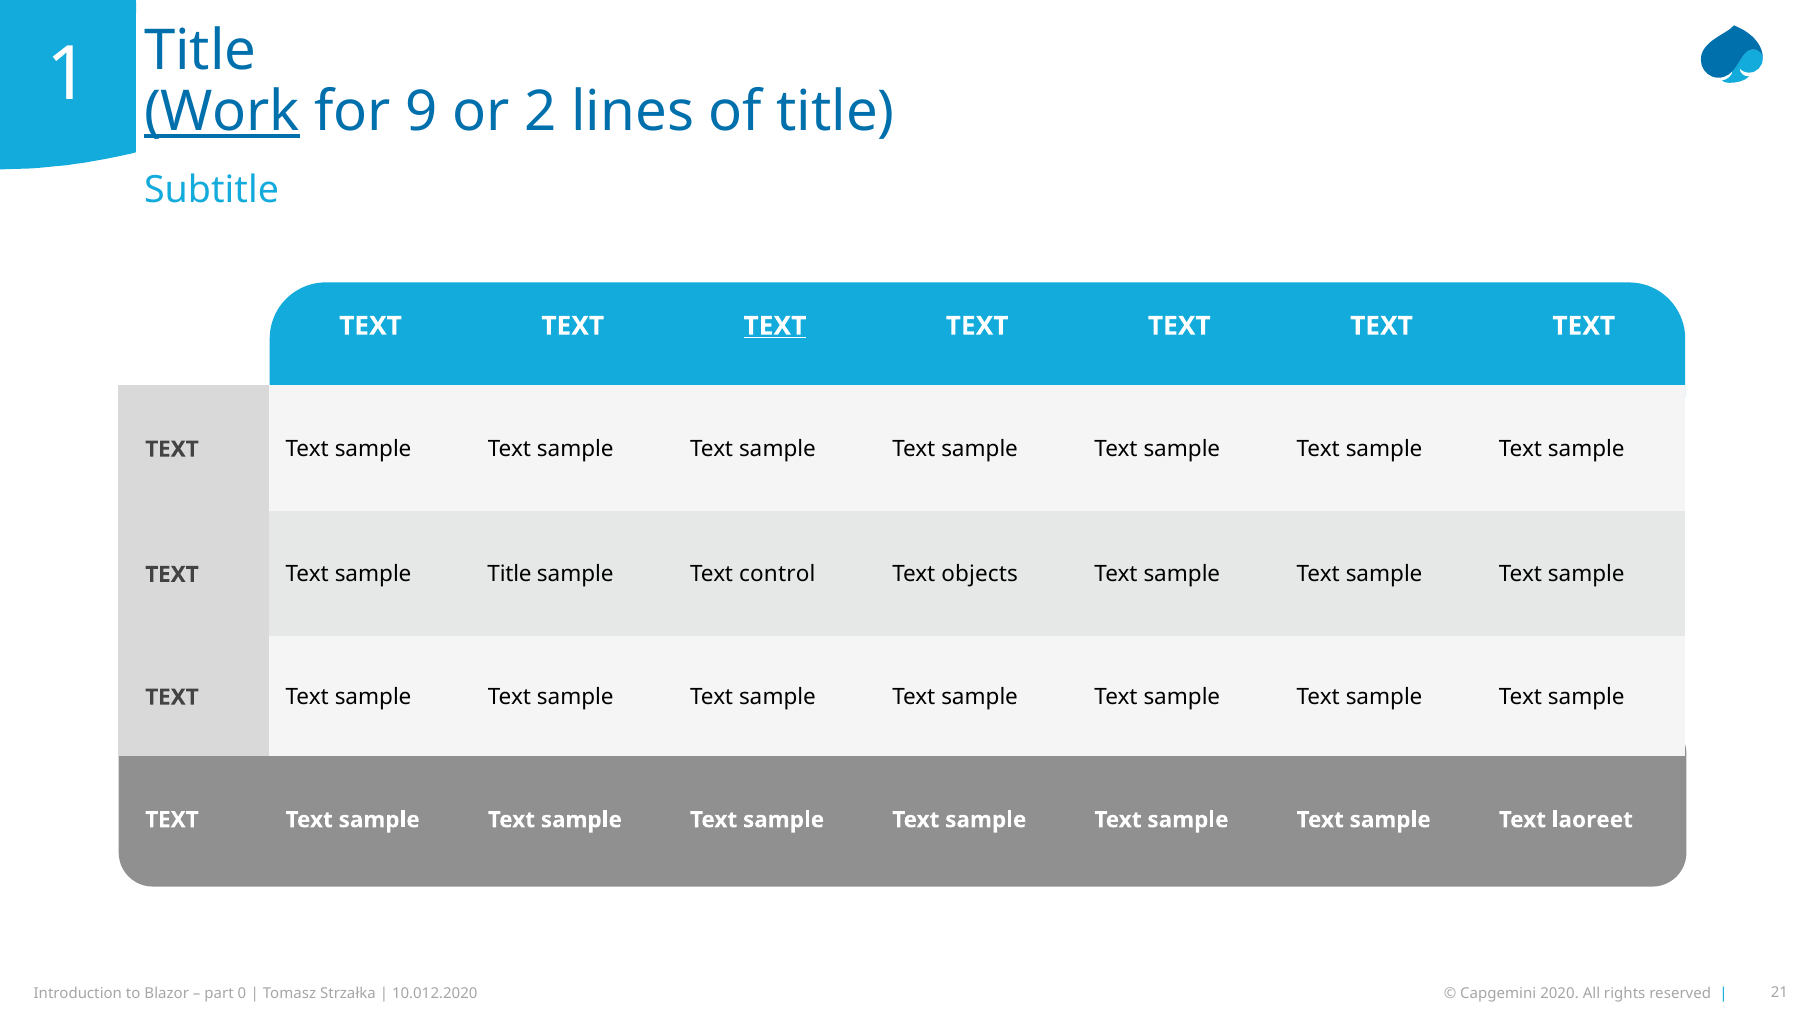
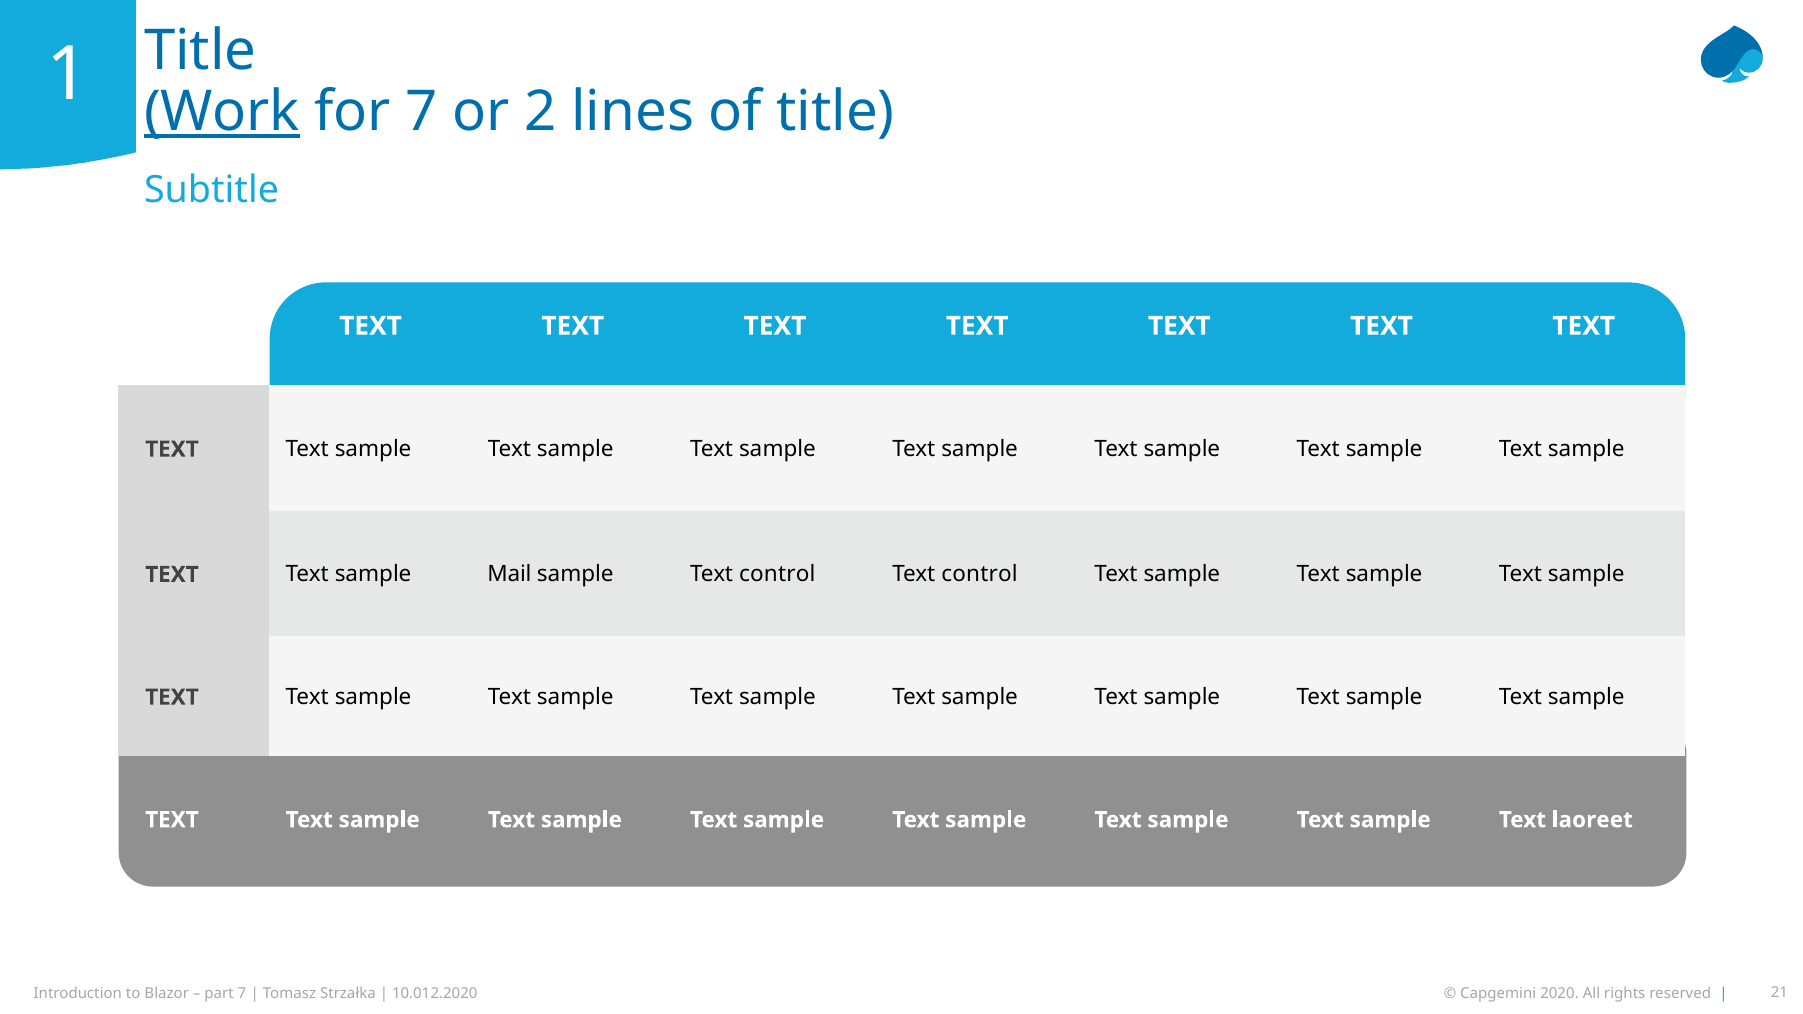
for 9: 9 -> 7 (422, 112)
TEXT underline: present -> none (775, 326)
sample Title: Title -> Mail (510, 575)
objects: objects -> control (980, 575)
0: 0 -> 7 (242, 994)
